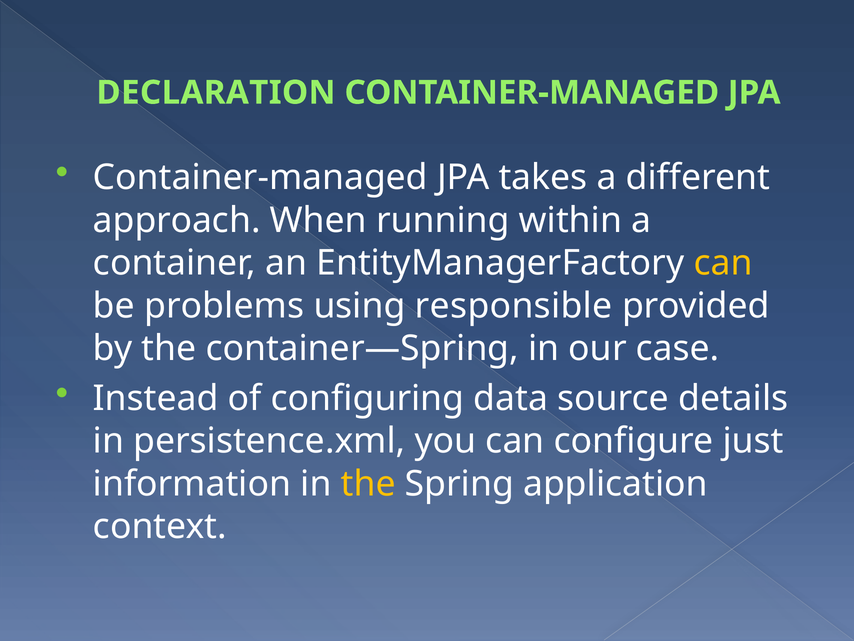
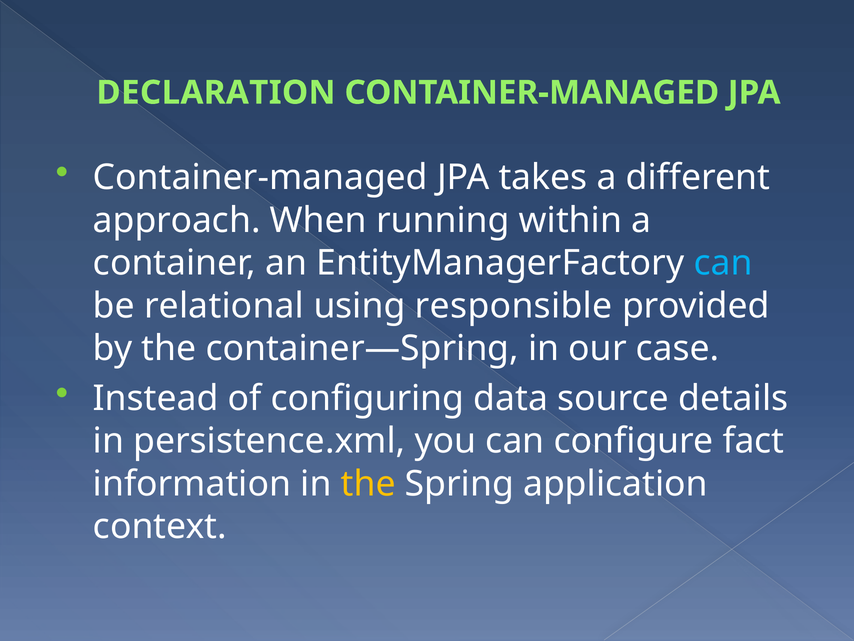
can colour: yellow -> light blue (723, 263)
problems: problems -> relational (224, 306)
just: just -> fact (753, 441)
